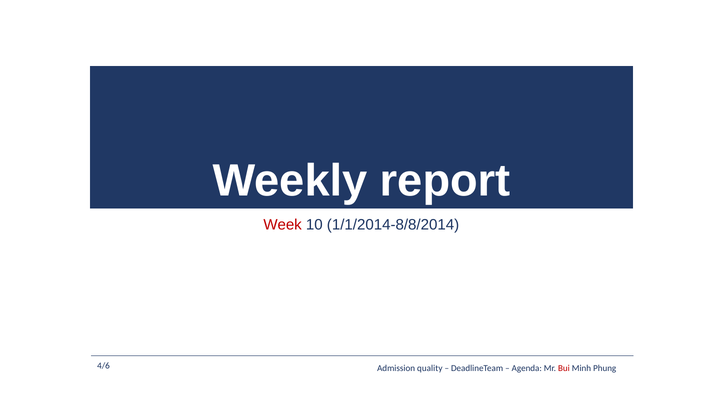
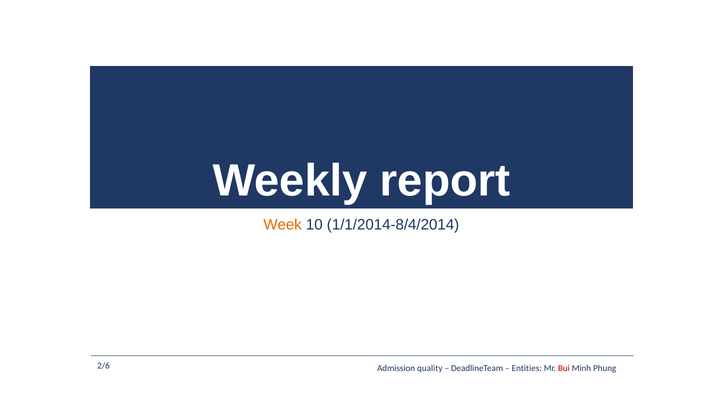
Week colour: red -> orange (283, 224)
1/1/2014-8/8/2014: 1/1/2014-8/8/2014 -> 1/1/2014-8/4/2014 (393, 224)
4/6: 4/6 -> 2/6 (104, 366)
Agenda: Agenda -> Entities (527, 368)
